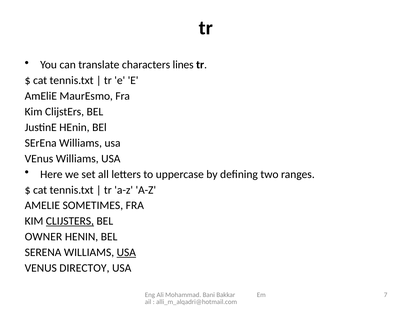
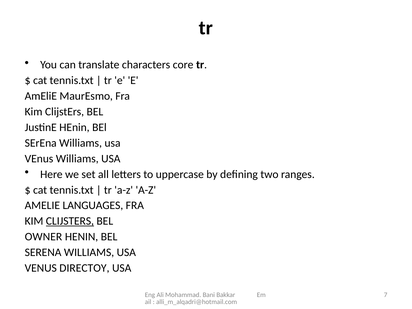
lines: lines -> core (183, 65)
SOMETIMES: SOMETIMES -> LANGUAGES (93, 206)
USA underline: present -> none (126, 253)
